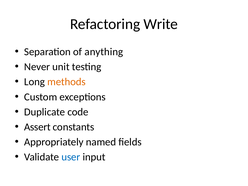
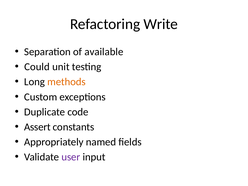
anything: anything -> available (104, 52)
Never: Never -> Could (37, 67)
user colour: blue -> purple (71, 157)
